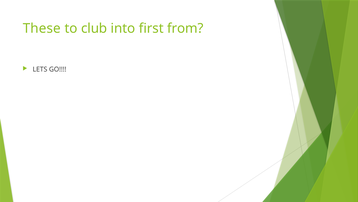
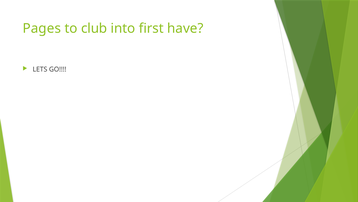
These: These -> Pages (42, 28)
from: from -> have (185, 28)
